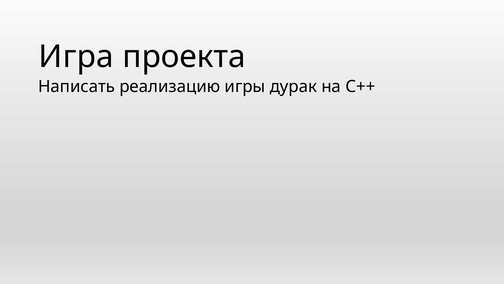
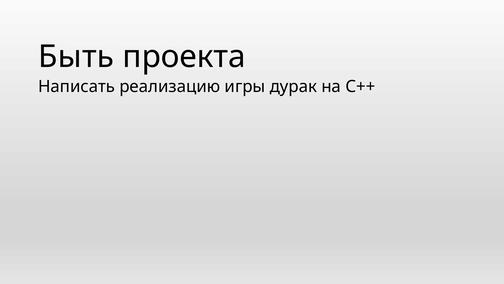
Игра: Игра -> Быть (76, 56)
